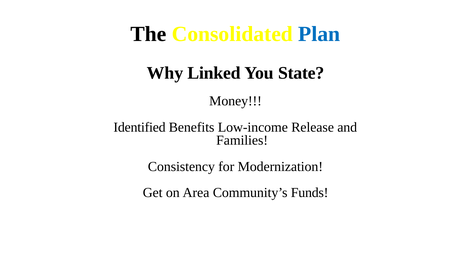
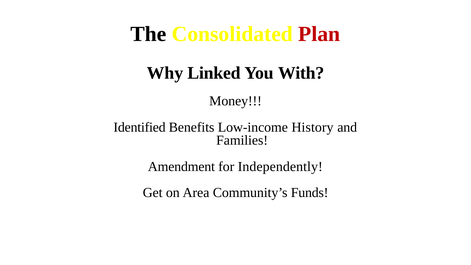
Plan colour: blue -> red (319, 34)
State: State -> With (301, 73)
Release: Release -> History (313, 127)
Consistency: Consistency -> Amendment (181, 167)
Modernization: Modernization -> Independently (280, 167)
